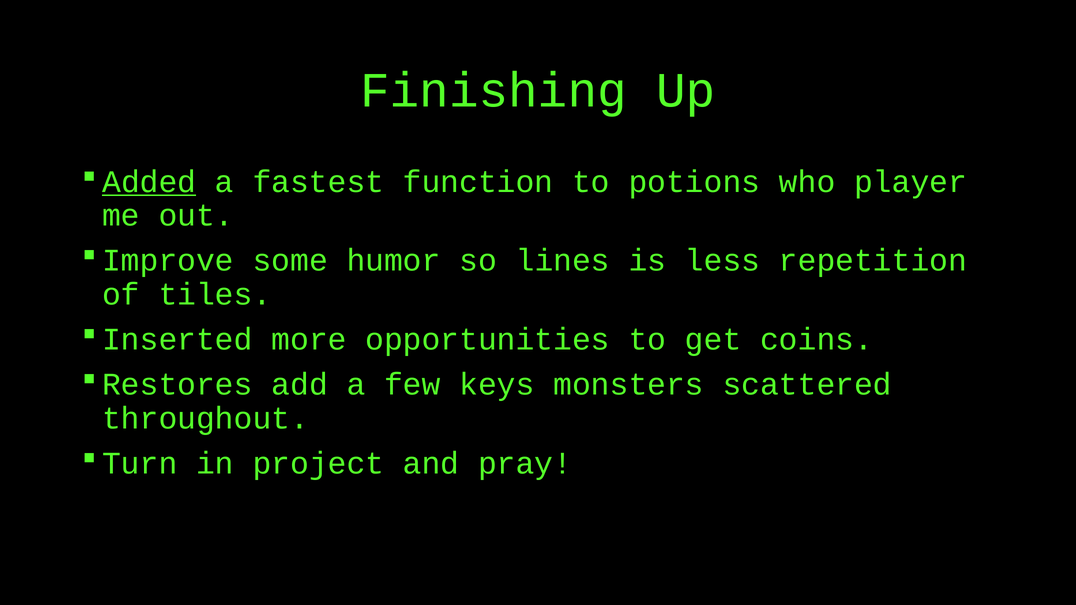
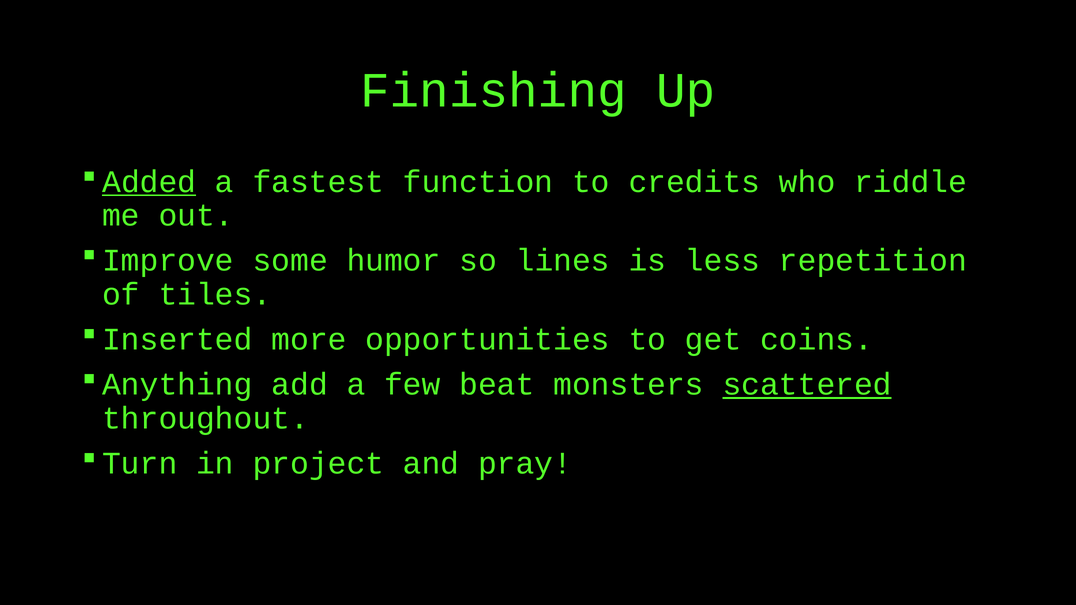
potions: potions -> credits (694, 182)
player: player -> riddle (911, 182)
Restores: Restores -> Anything (177, 385)
keys: keys -> beat (497, 385)
scattered underline: none -> present (807, 385)
